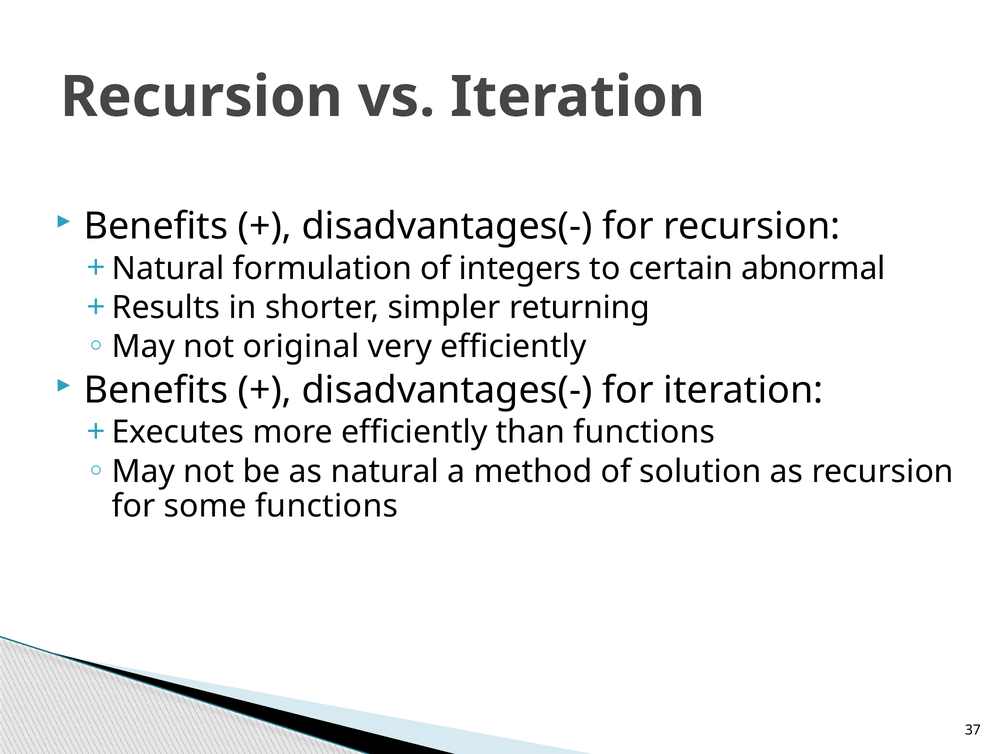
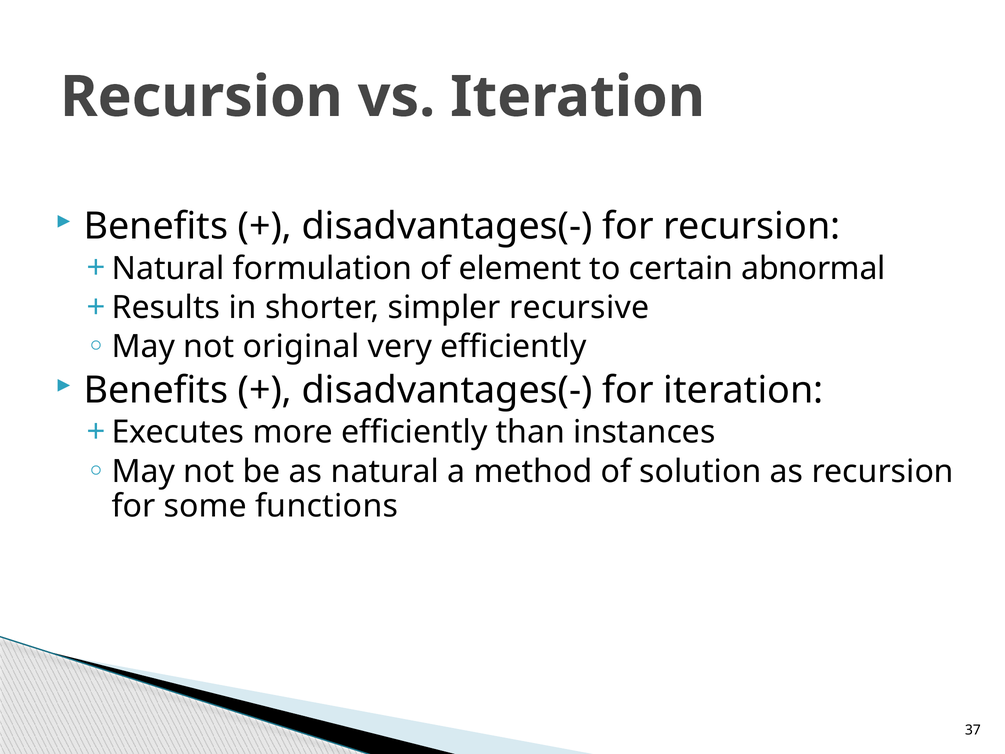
integers: integers -> element (520, 268)
returning: returning -> recursive (579, 308)
than functions: functions -> instances (644, 432)
